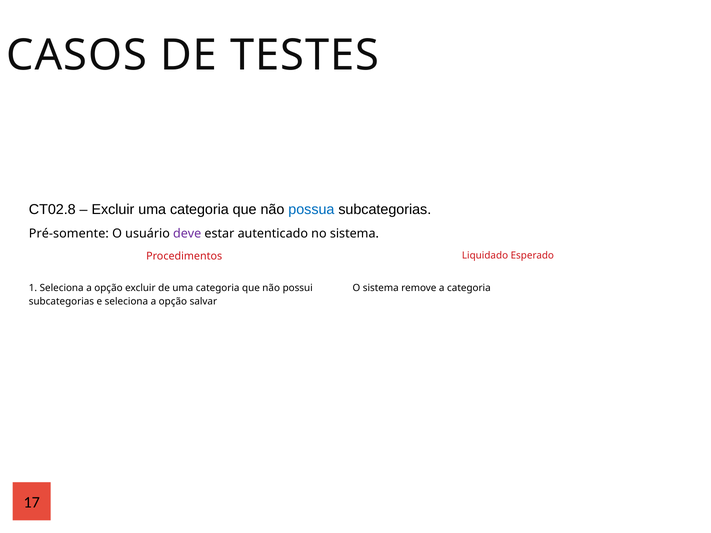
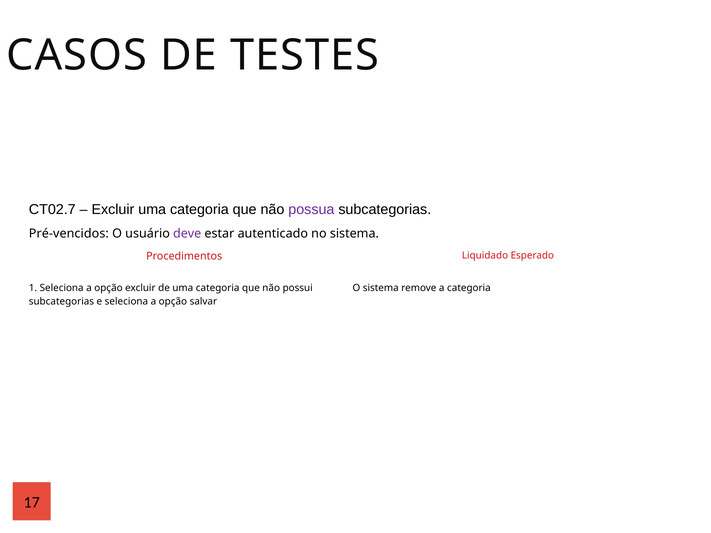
CT02.8: CT02.8 -> CT02.7 (52, 210)
possua colour: blue -> purple (311, 210)
Pré-somente: Pré-somente -> Pré-vencidos (69, 234)
